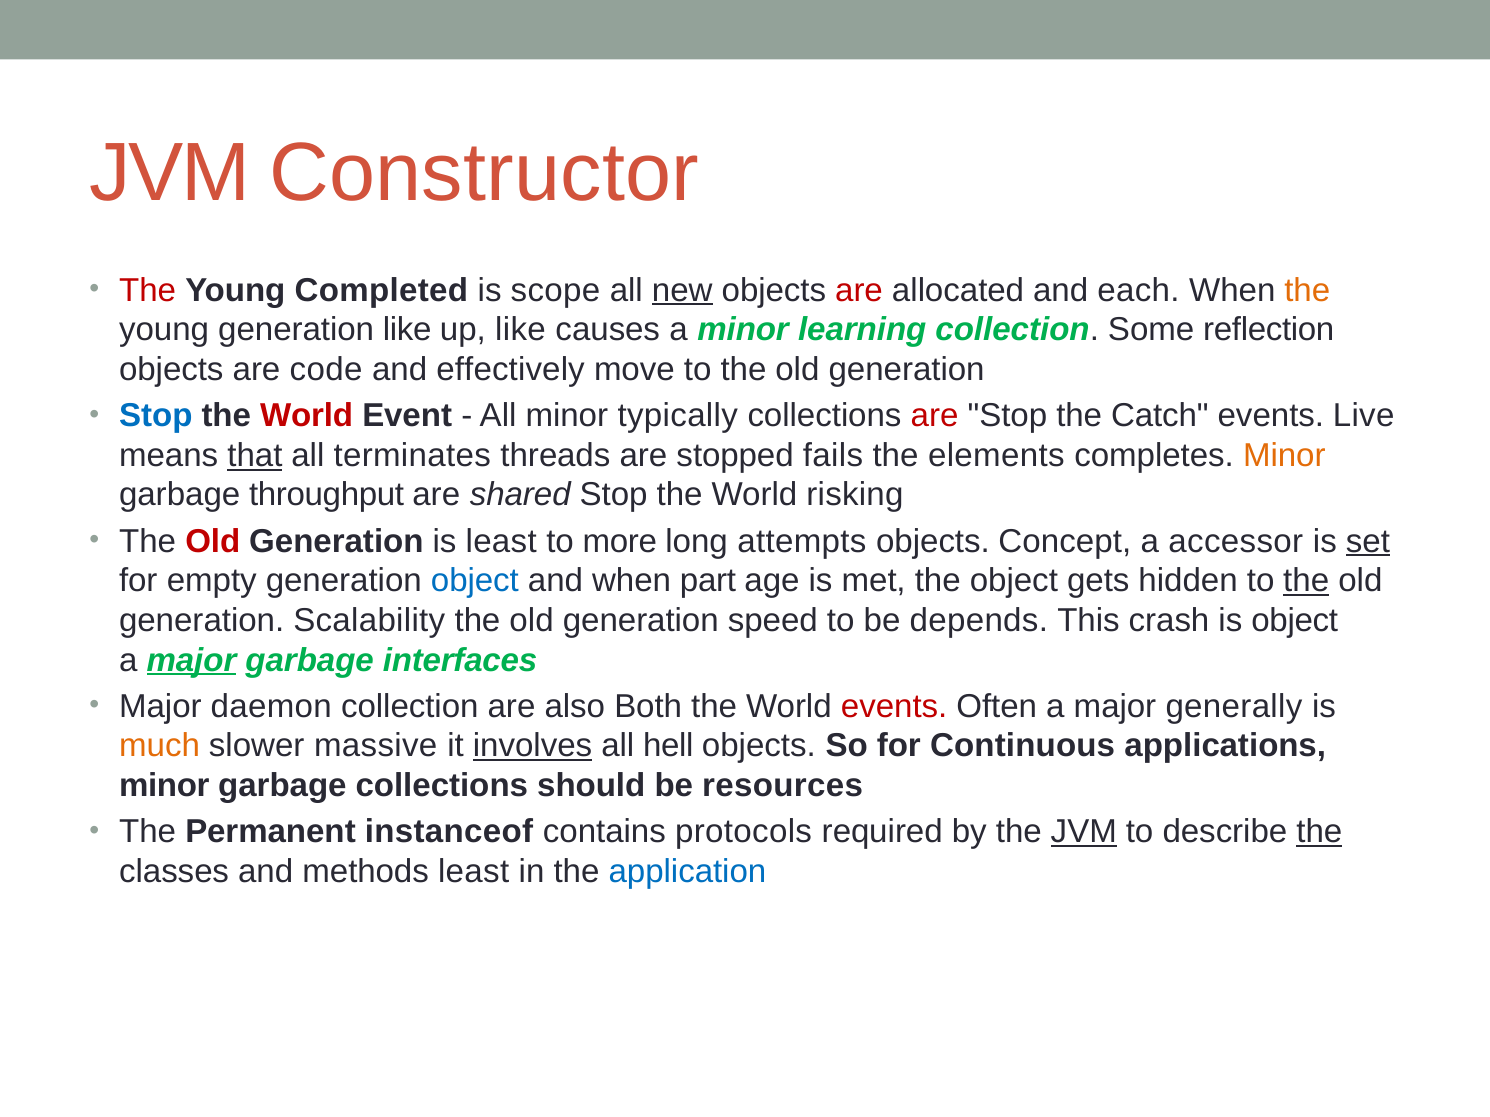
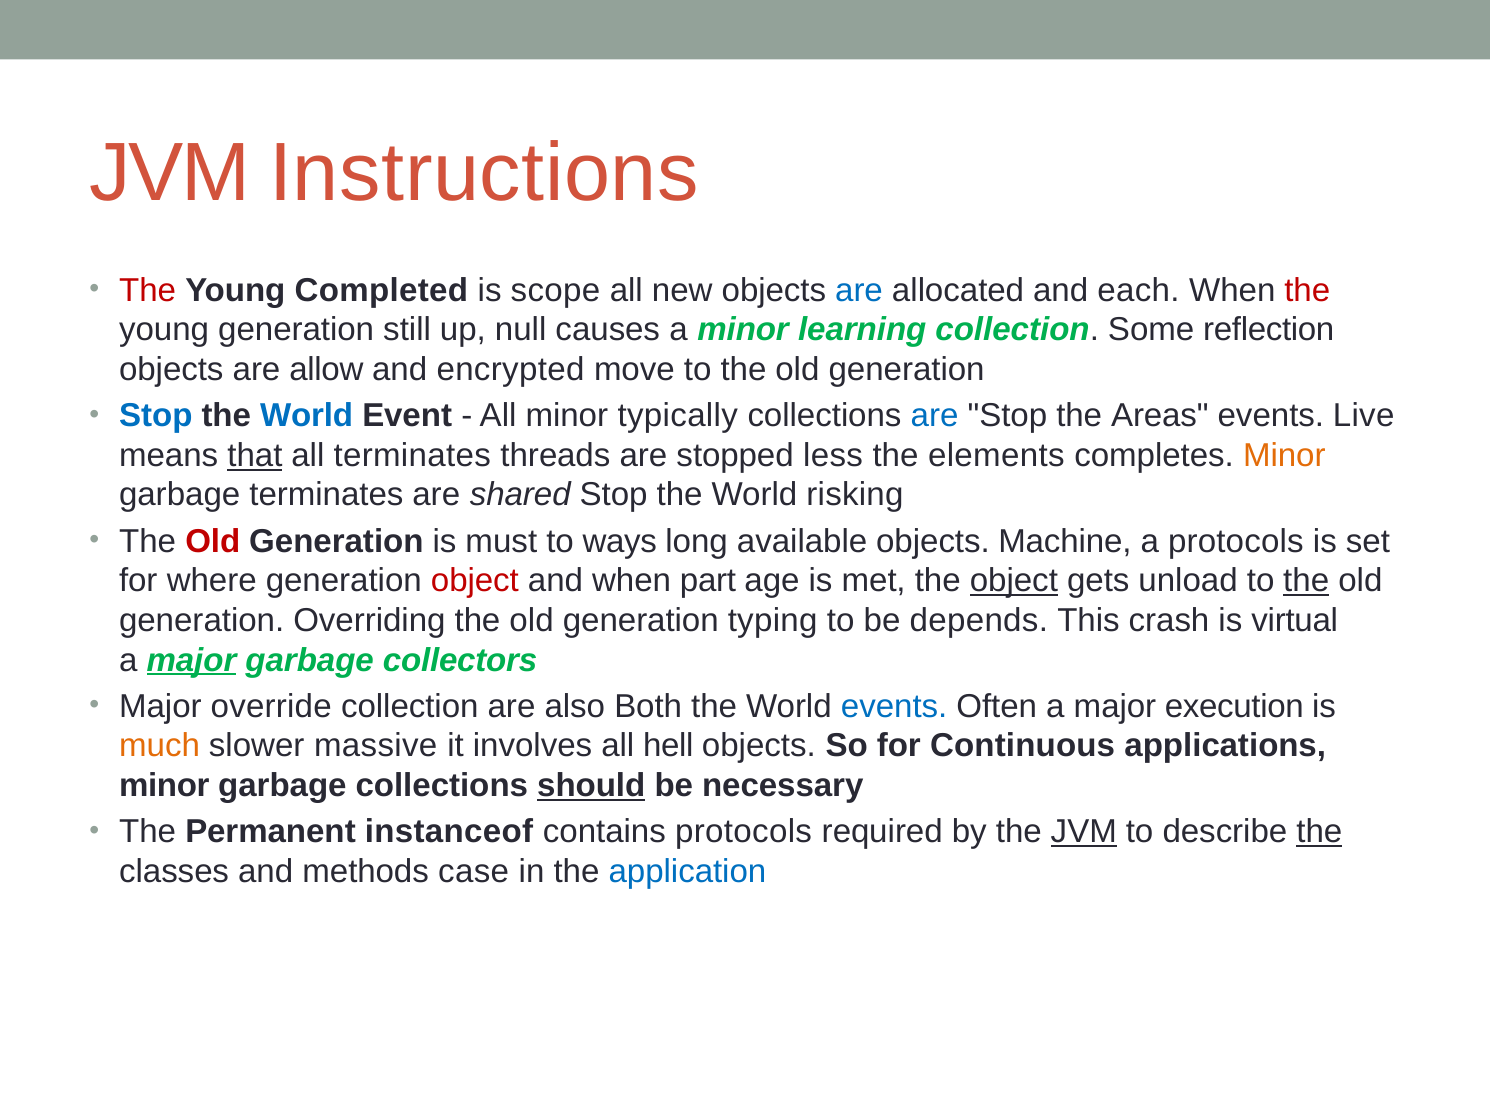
Constructor: Constructor -> Instructions (484, 173)
new underline: present -> none (682, 290)
are colour: red -> blue (859, 290)
the colour: orange -> red (1307, 290)
generation like: like -> still (407, 330)
up like: like -> null (521, 330)
code: code -> allow (326, 370)
effectively: effectively -> encrypted (510, 370)
World colour: red -> blue (307, 416)
are colour: red -> blue (935, 416)
Catch: Catch -> Areas (1160, 416)
fails: fails -> less (833, 456)
garbage throughput: throughput -> terminates (326, 495)
is least: least -> must (501, 541)
more: more -> ways (620, 541)
attempts: attempts -> available (802, 541)
Concept: Concept -> Machine (1065, 541)
a accessor: accessor -> protocols (1236, 541)
set underline: present -> none (1368, 541)
empty: empty -> where (212, 581)
object colour: blue -> red (475, 581)
object underline: none -> present (1014, 581)
hidden: hidden -> unload (1188, 581)
Scalability: Scalability -> Overriding (369, 621)
speed: speed -> typing (773, 621)
is object: object -> virtual (1295, 621)
interfaces: interfaces -> collectors (460, 660)
daemon: daemon -> override (271, 707)
events colour: red -> blue (894, 707)
generally: generally -> execution (1234, 707)
involves underline: present -> none (533, 746)
should underline: none -> present (591, 786)
resources: resources -> necessary (783, 786)
methods least: least -> case (474, 872)
